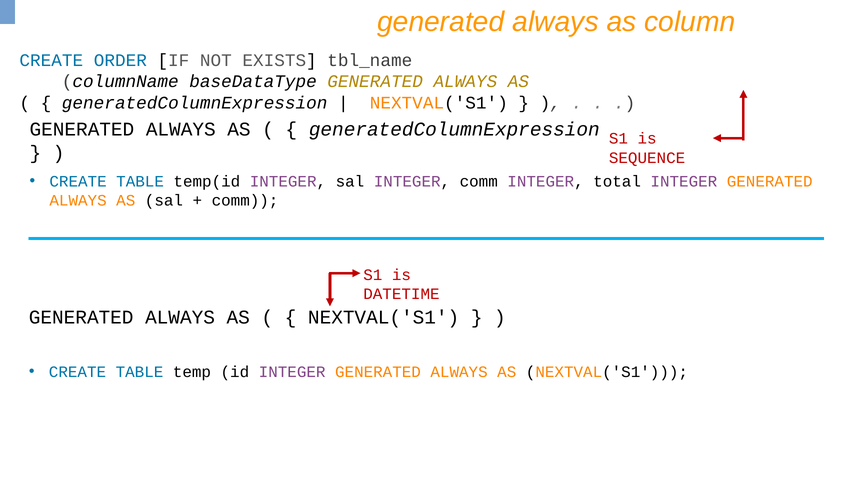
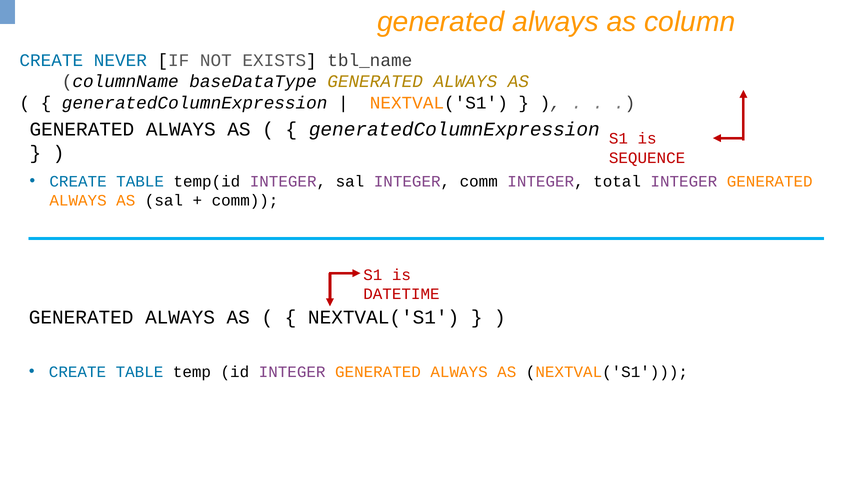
ORDER: ORDER -> NEVER (120, 60)
